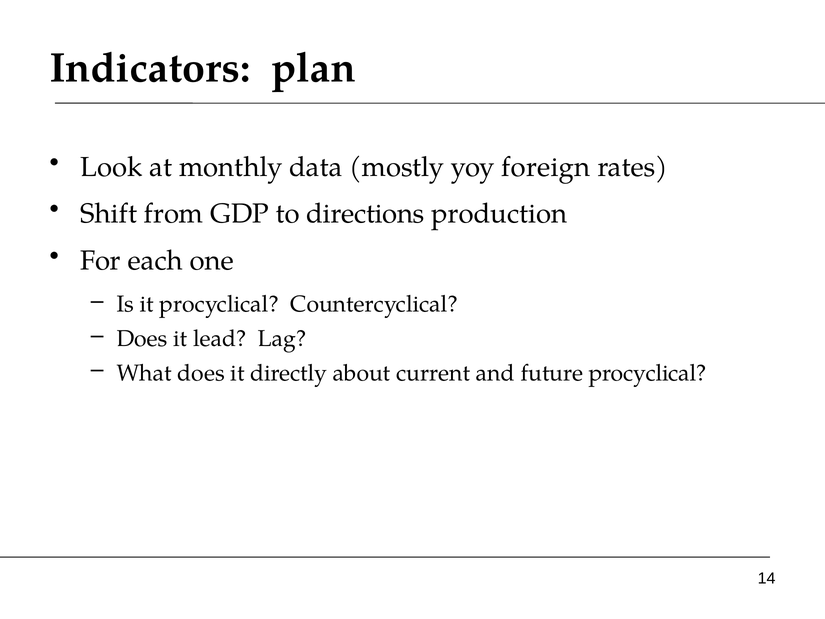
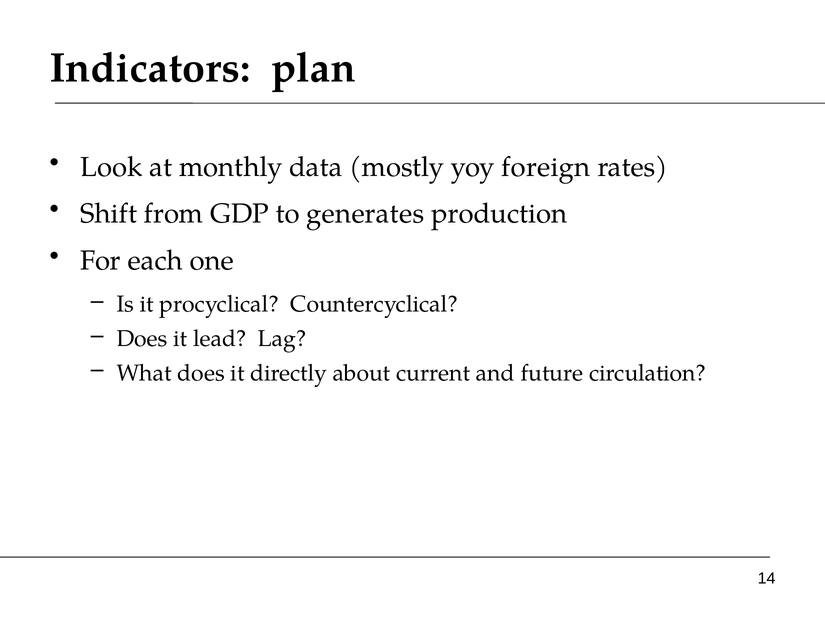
directions: directions -> generates (365, 214)
future procyclical: procyclical -> circulation (647, 373)
